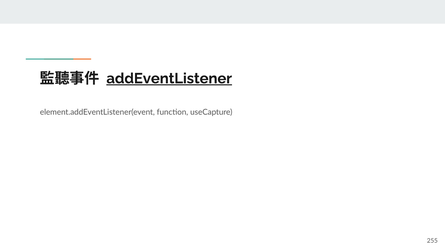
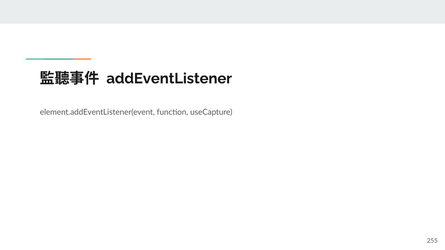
addEventListener underline: present -> none (169, 79)
